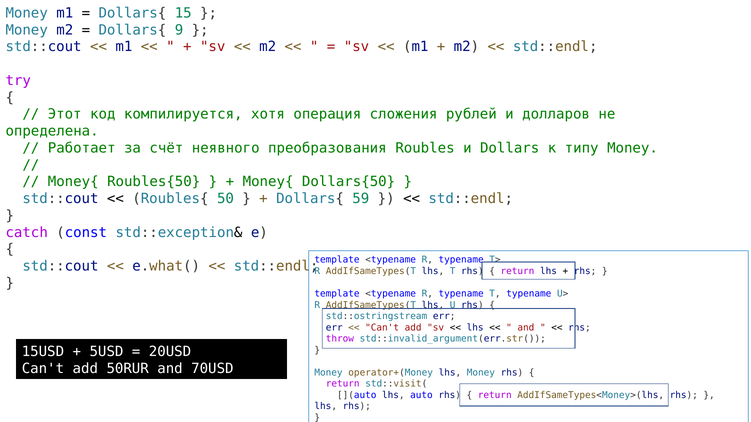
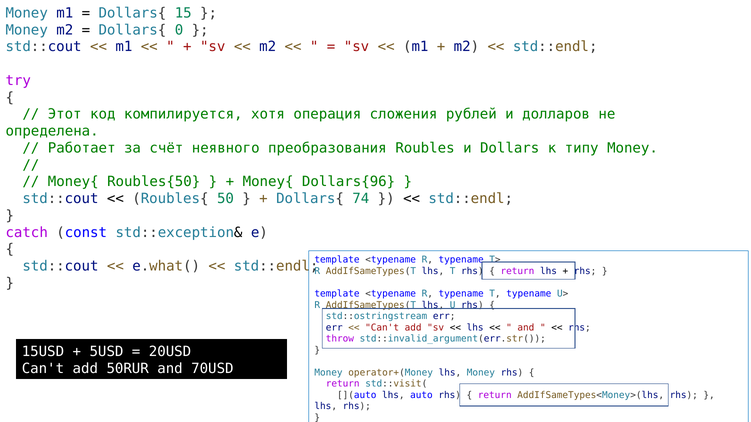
9: 9 -> 0 (179, 30)
Dollars{50: Dollars{50 -> Dollars{96 (349, 182)
59: 59 -> 74 (361, 199)
